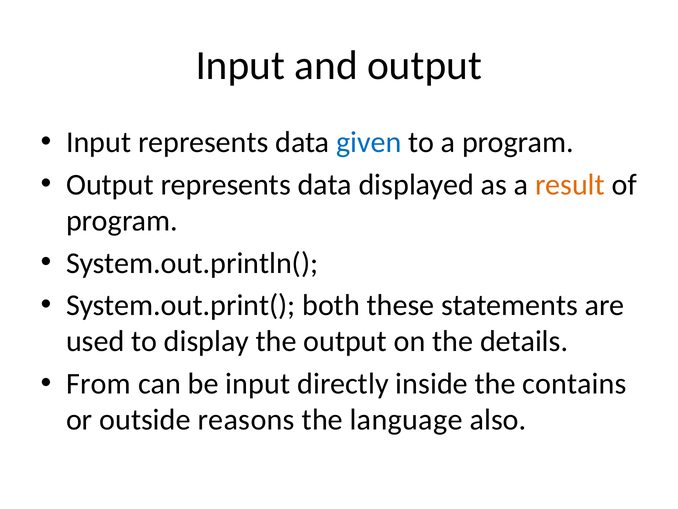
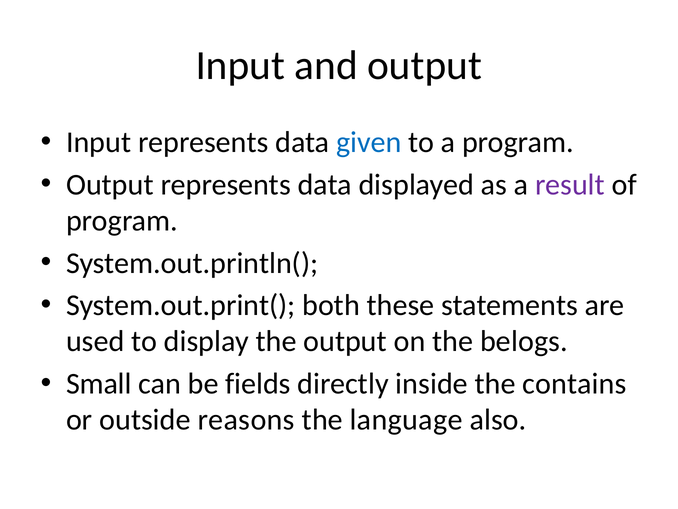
result colour: orange -> purple (570, 184)
details: details -> belogs (524, 341)
From: From -> Small (99, 383)
be input: input -> fields (258, 383)
